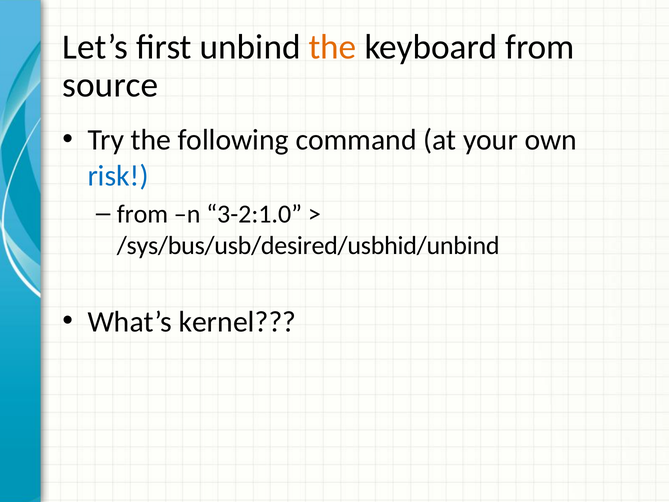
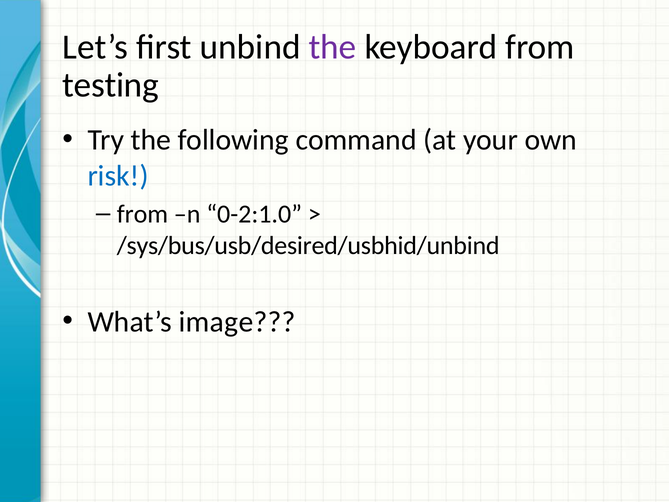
the colour: orange -> purple (333, 47)
source: source -> testing (111, 85)
3-2:1.0: 3-2:1.0 -> 0-2:1.0 (254, 214)
kernel: kernel -> image (237, 322)
